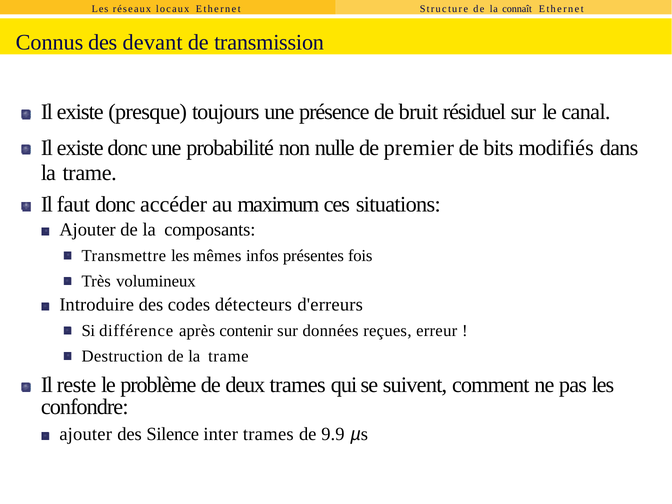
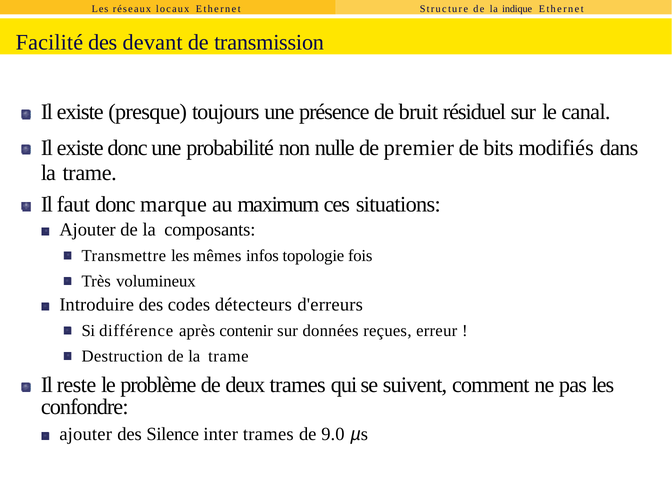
connaît: connaît -> indique (517, 9)
Connus: Connus -> Facilité (49, 43)
accéder: accéder -> marque (174, 205)
présentes: présentes -> topologie (313, 256)
9.9: 9.9 -> 9.0 (333, 434)
